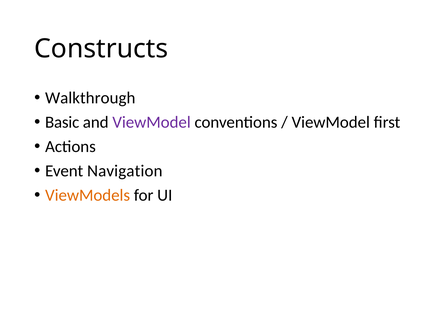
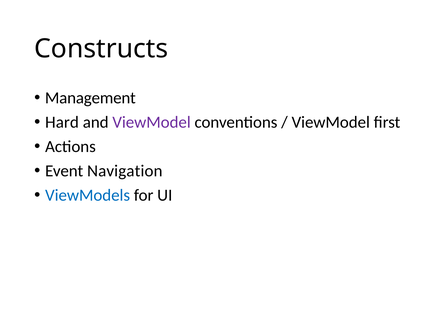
Walkthrough: Walkthrough -> Management (90, 98)
Basic: Basic -> Hard (62, 122)
ViewModels colour: orange -> blue (88, 195)
